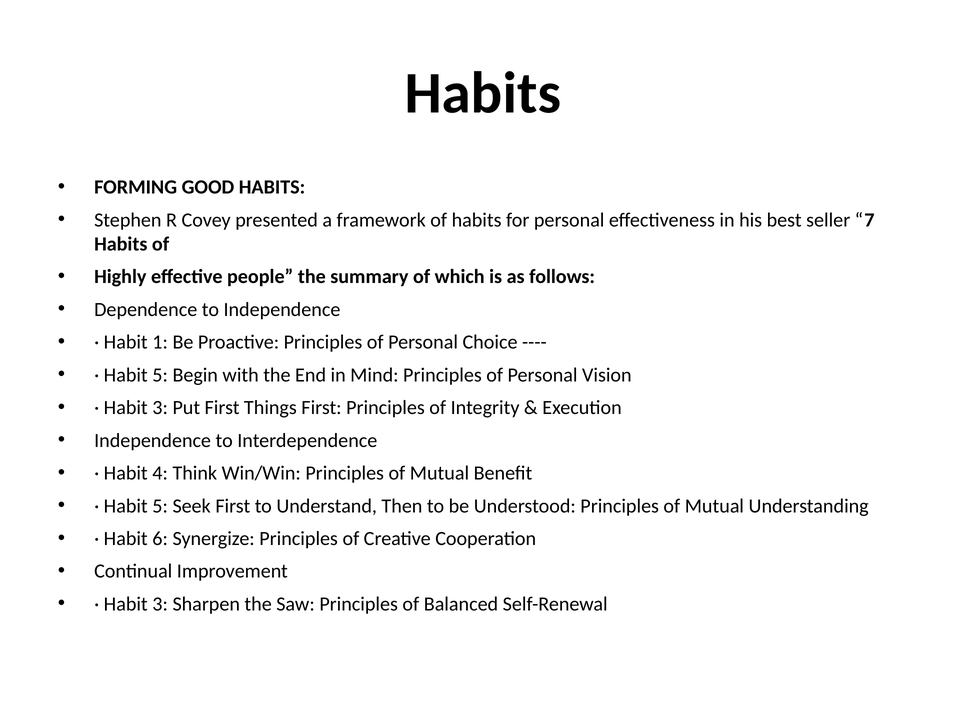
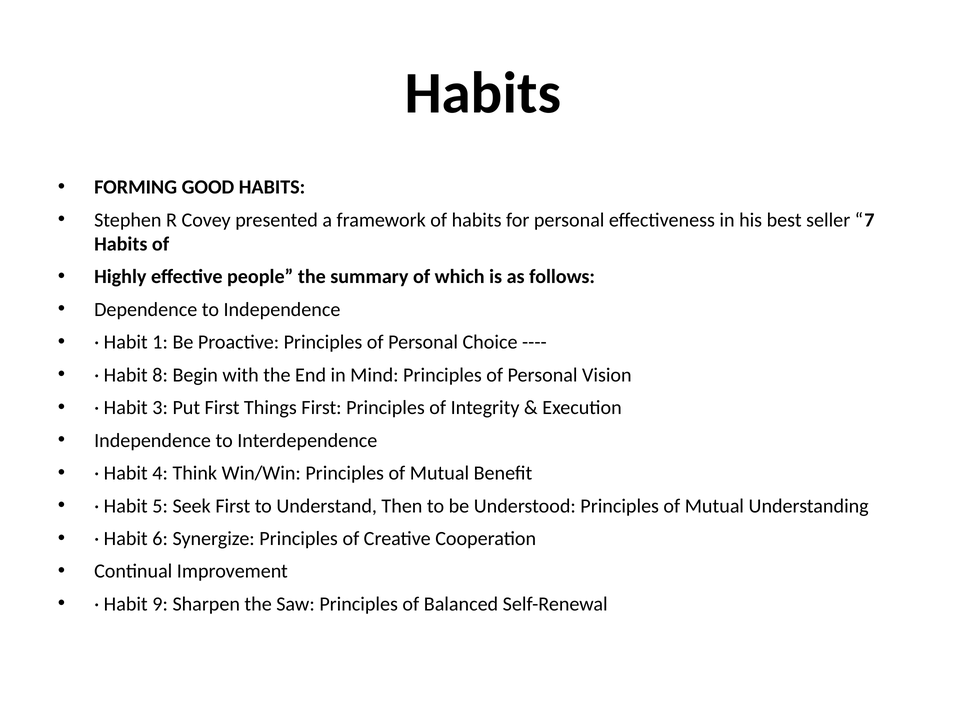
5: 5 -> 8 (160, 375)
3: 3 -> 9 (160, 604)
